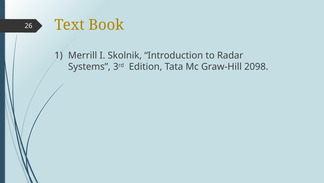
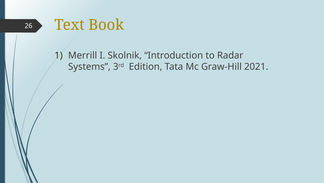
2098: 2098 -> 2021 (256, 67)
